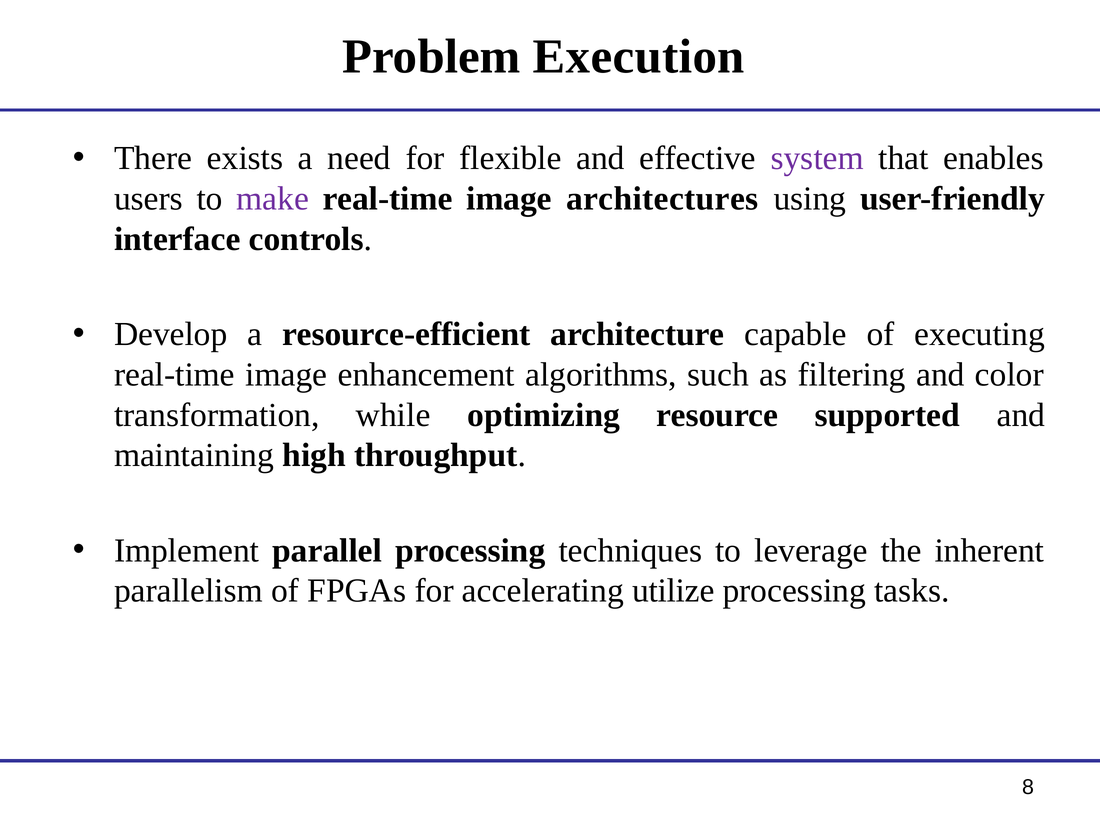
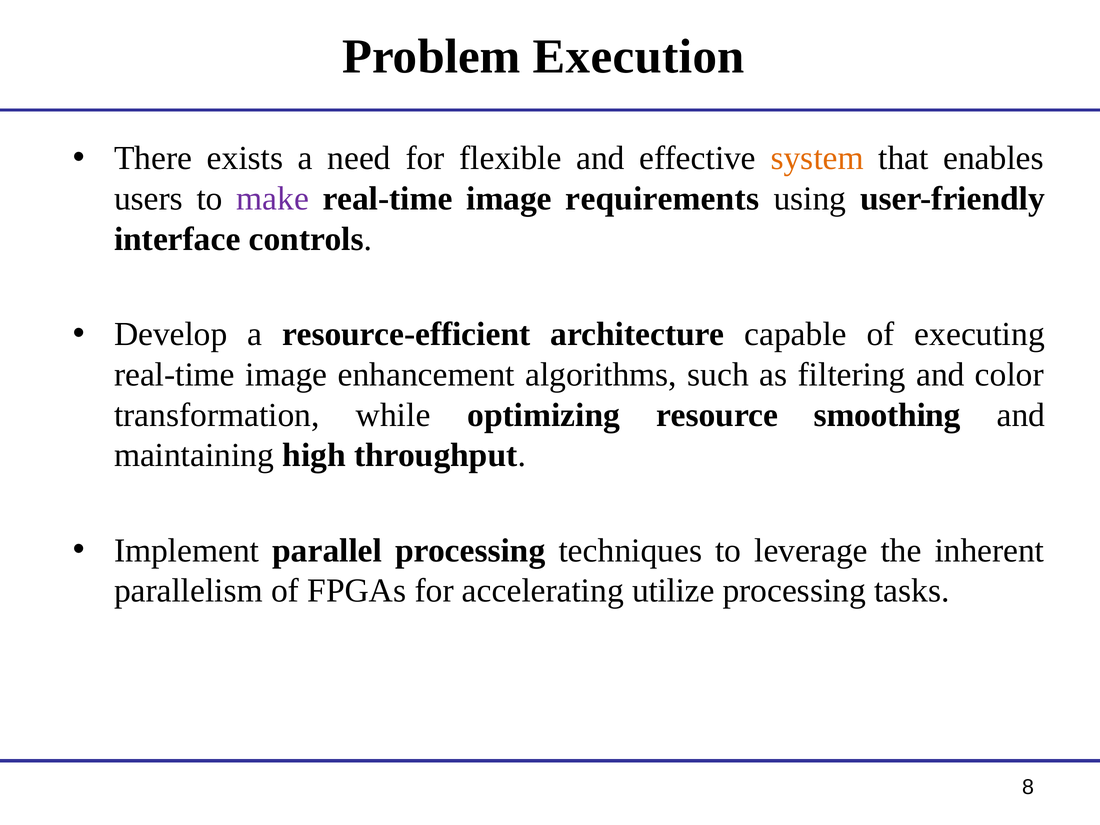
system colour: purple -> orange (817, 158)
architectures: architectures -> requirements (662, 199)
supported: supported -> smoothing (887, 415)
